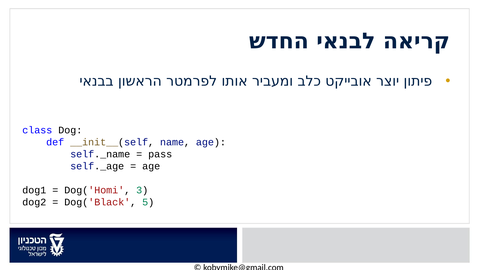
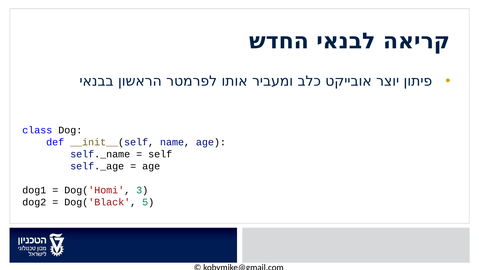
pass: pass -> self (160, 154)
